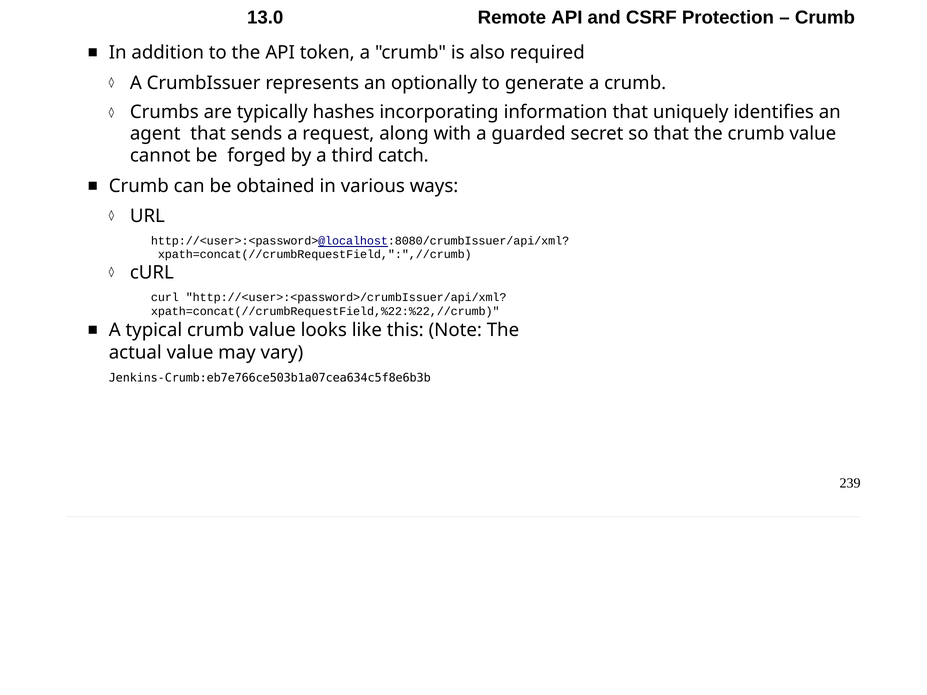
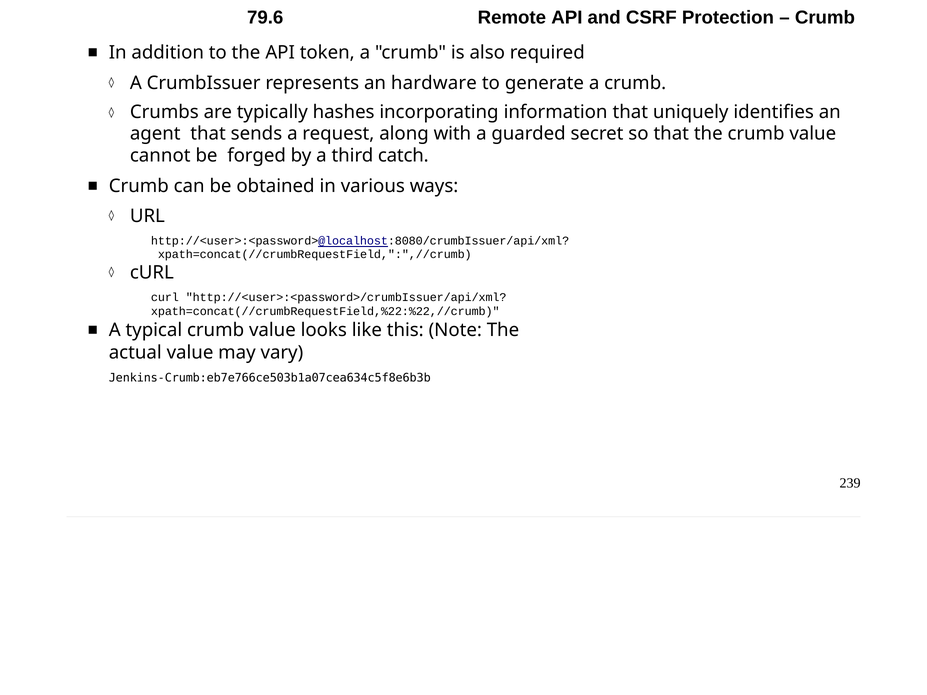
13.0: 13.0 -> 79.6 (265, 18)
optionally: optionally -> hardware (434, 83)
